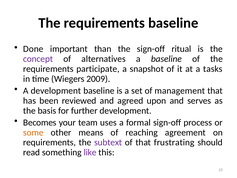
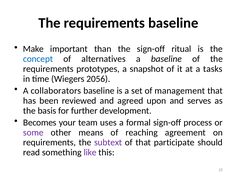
Done: Done -> Make (33, 49)
concept colour: purple -> blue (38, 59)
participate: participate -> prototypes (98, 69)
2009: 2009 -> 2056 (98, 79)
A development: development -> collaborators (56, 91)
some colour: orange -> purple (33, 132)
frustrating: frustrating -> participate (174, 142)
